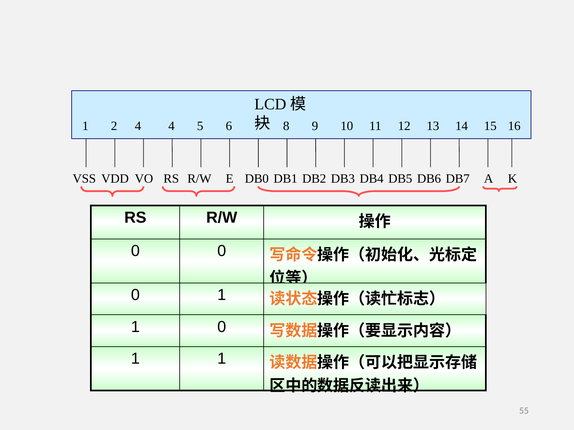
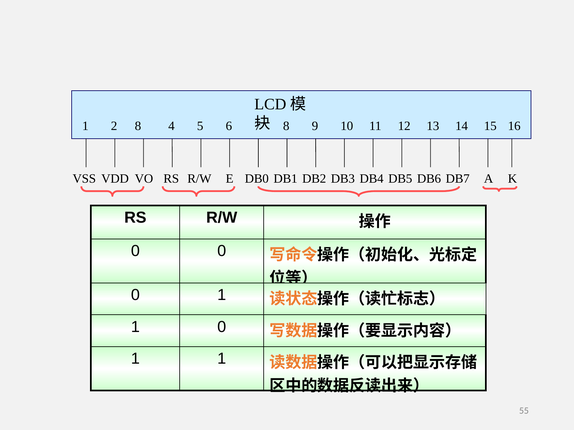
2 4: 4 -> 8 (138, 126)
